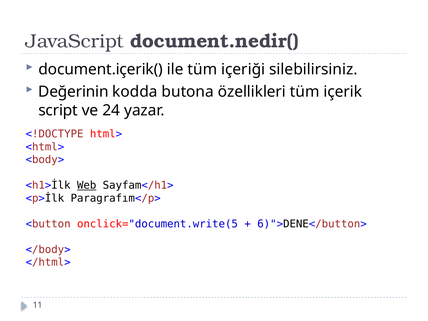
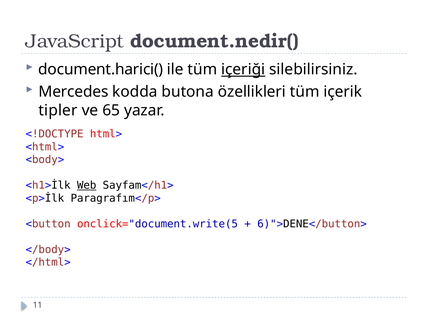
document.içerik(: document.içerik( -> document.harici( (101, 70)
içeriği underline: none -> present (243, 70)
Değerinin: Değerinin -> Mercedes (73, 92)
script: script -> tipler (58, 110)
24: 24 -> 65 (111, 110)
